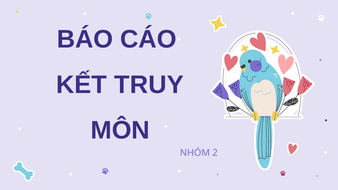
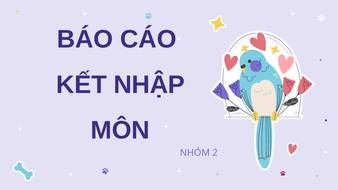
TRUY: TRUY -> NHẬP (149, 85)
